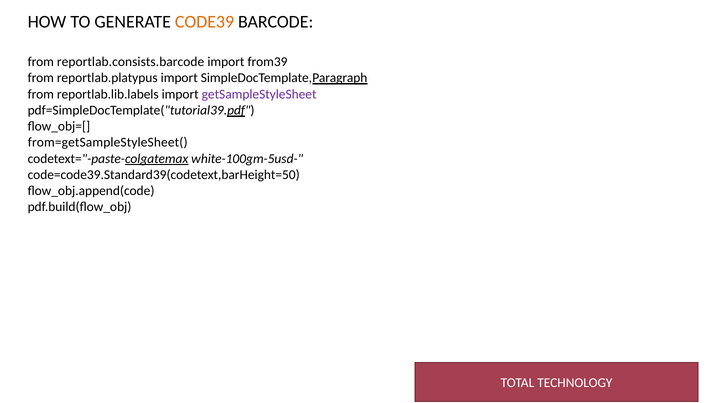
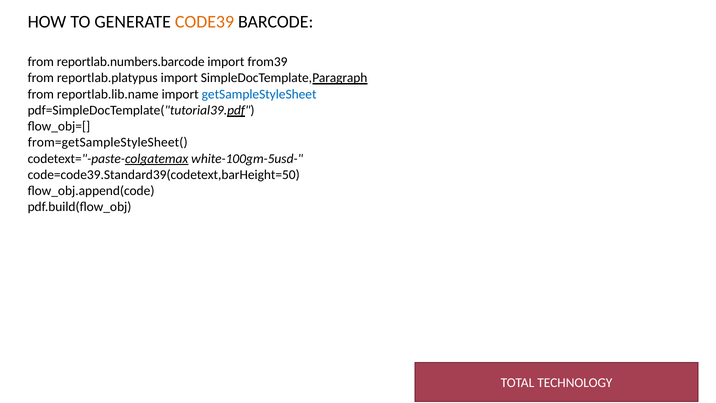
reportlab.consists.barcode: reportlab.consists.barcode -> reportlab.numbers.barcode (131, 62)
reportlab.lib.labels: reportlab.lib.labels -> reportlab.lib.name (108, 94)
getSampleStyleSheet colour: purple -> blue (259, 94)
